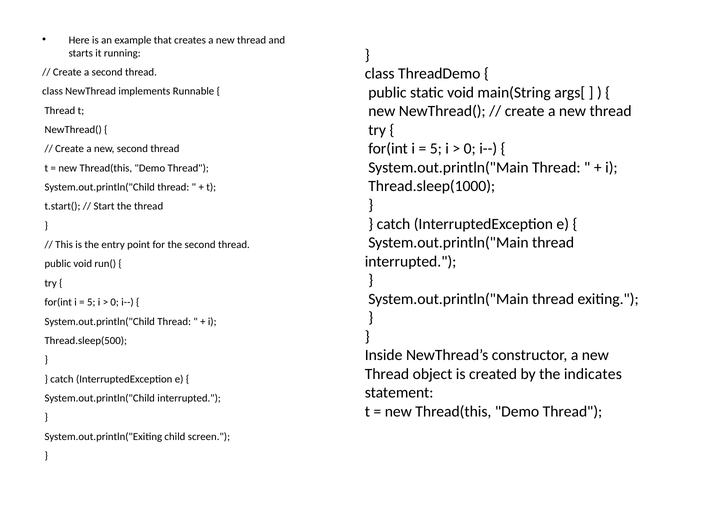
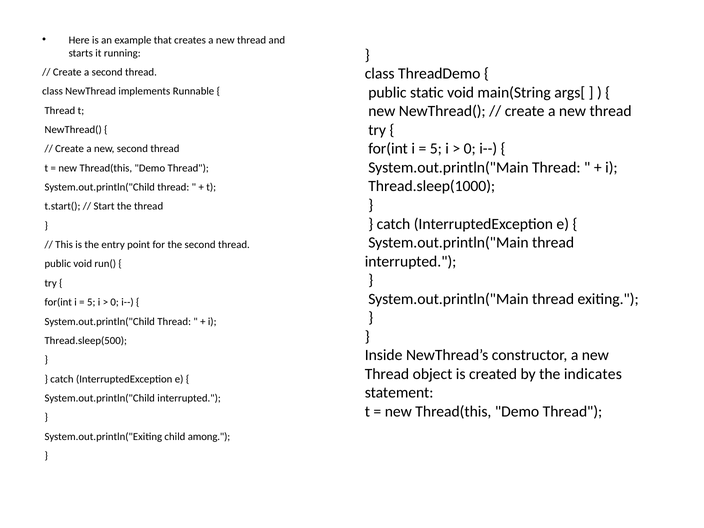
screen: screen -> among (209, 437)
